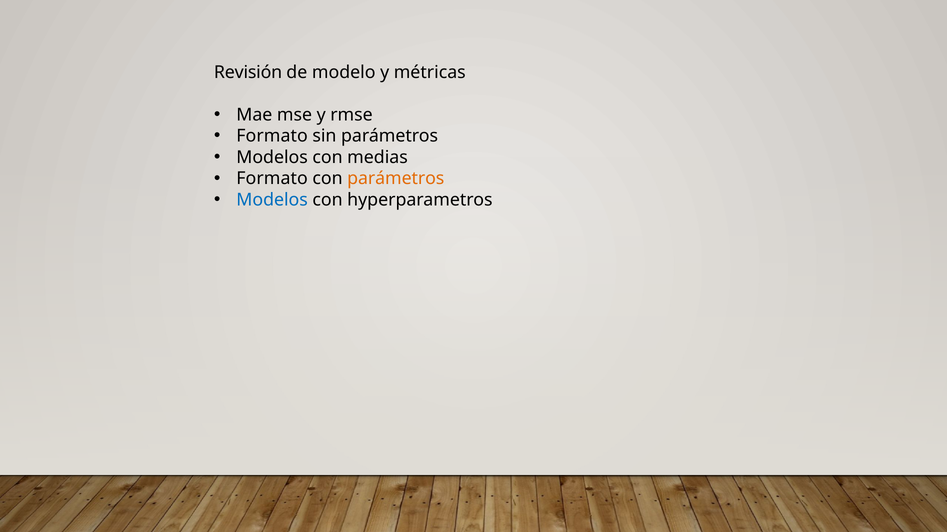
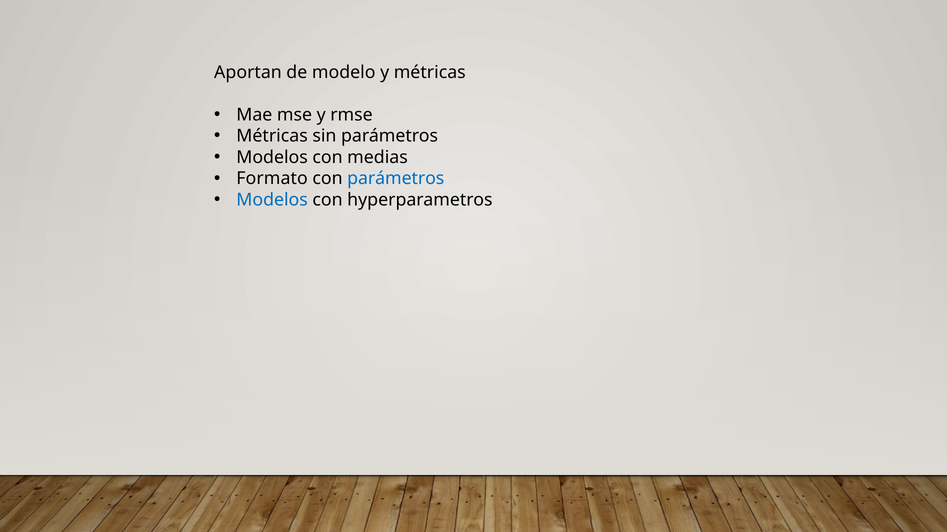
Revisión: Revisión -> Aportan (248, 72)
Formato: Formato -> Métricas (272, 136)
parámetros colour: orange -> blue (396, 179)
